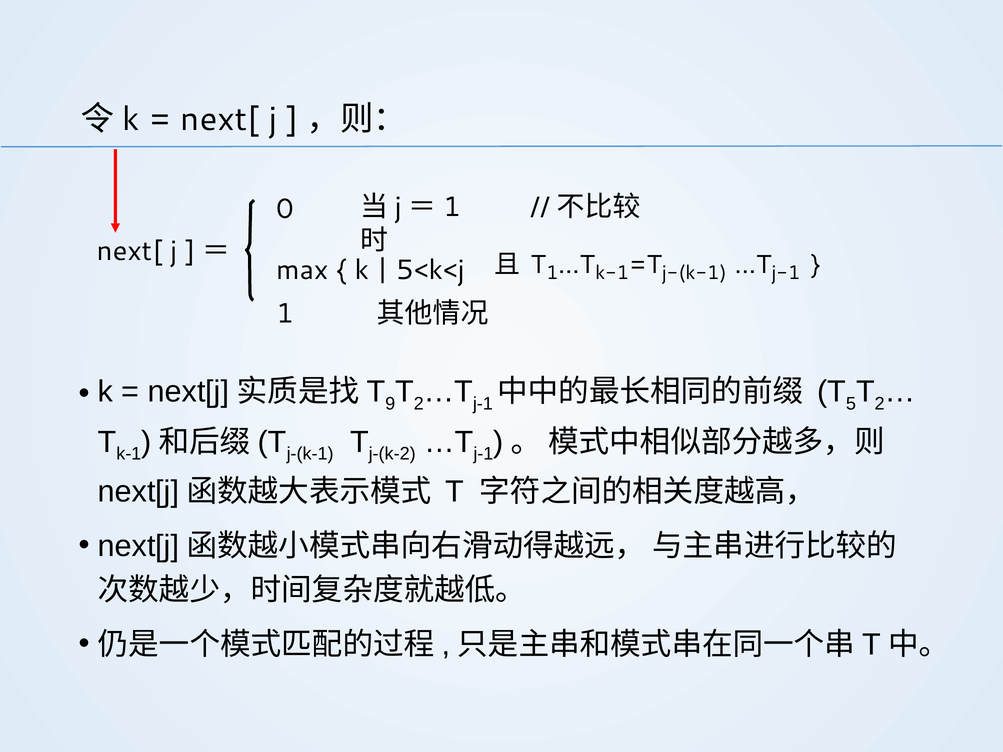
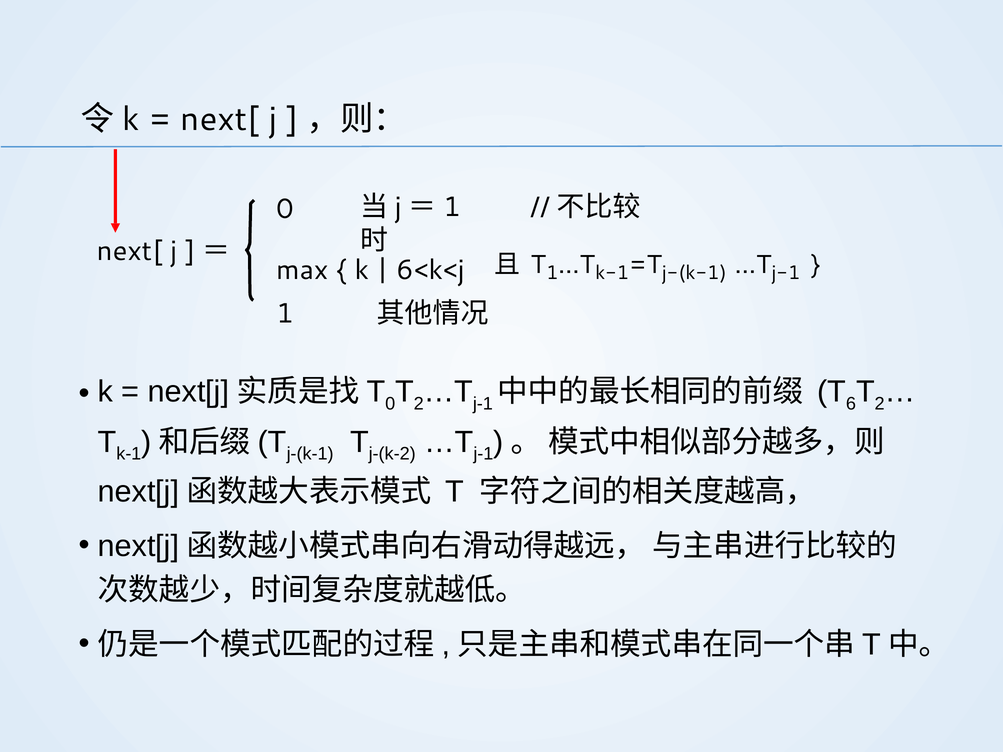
5<k<j: 5<k<j -> 6<k<j (431, 270)
9: 9 -> 0 (390, 404)
5: 5 -> 6 (851, 404)
